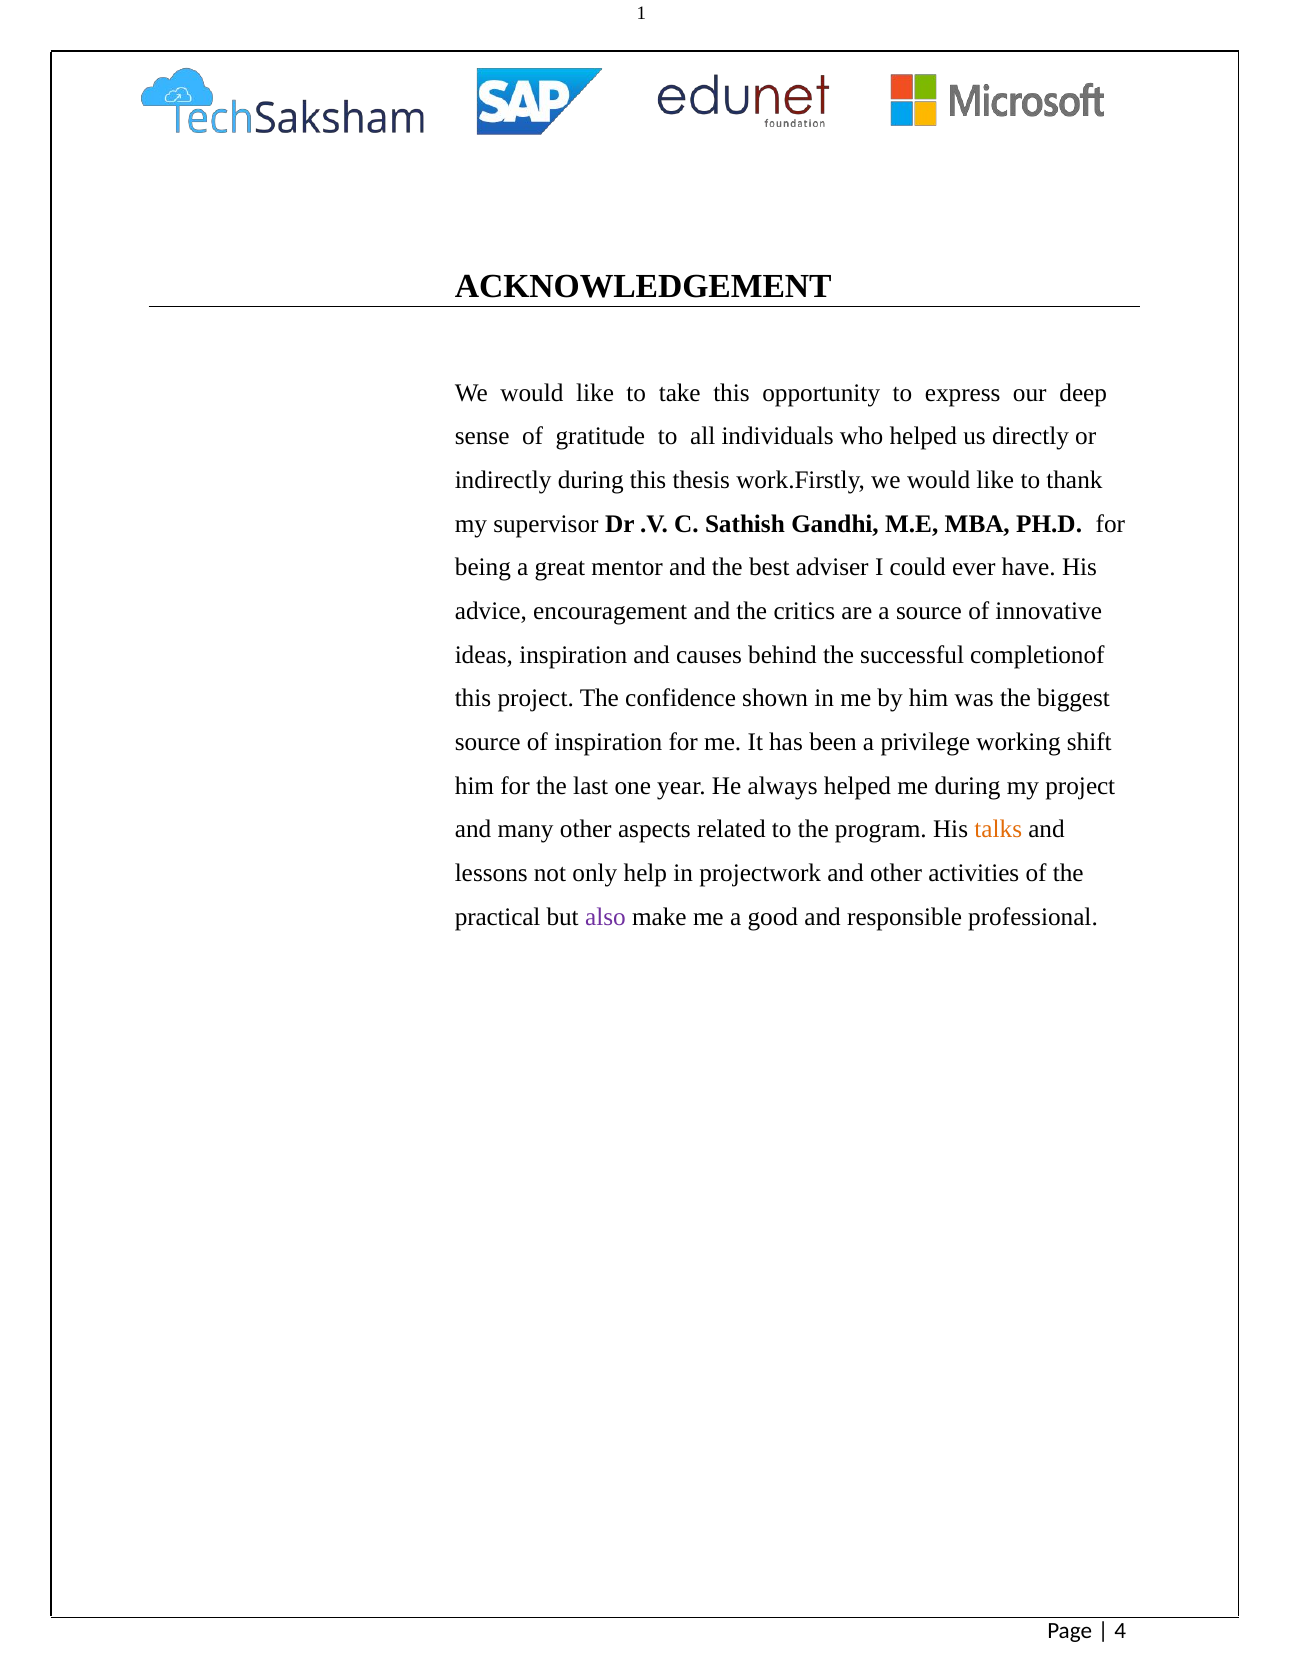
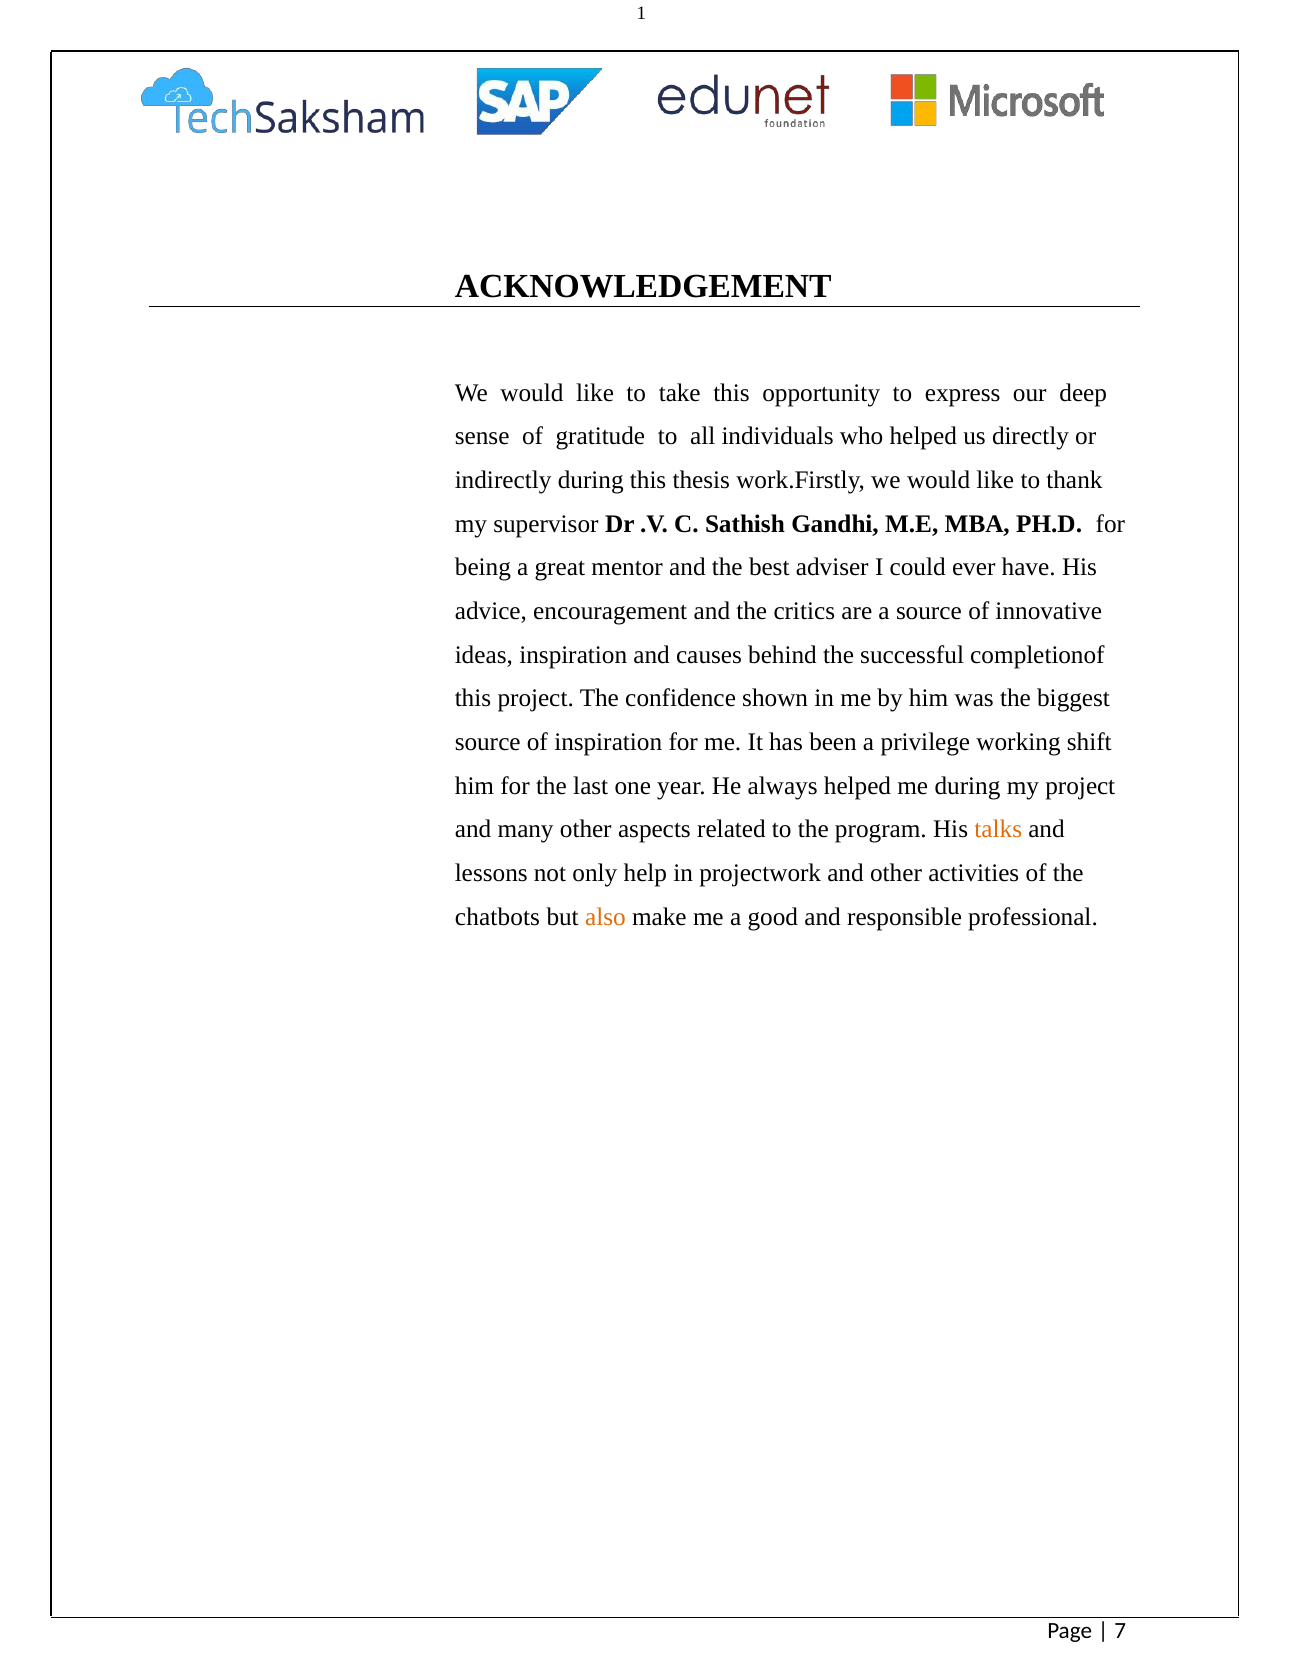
practical: practical -> chatbots (497, 917)
also colour: purple -> orange (605, 917)
4: 4 -> 7 (1120, 1631)
